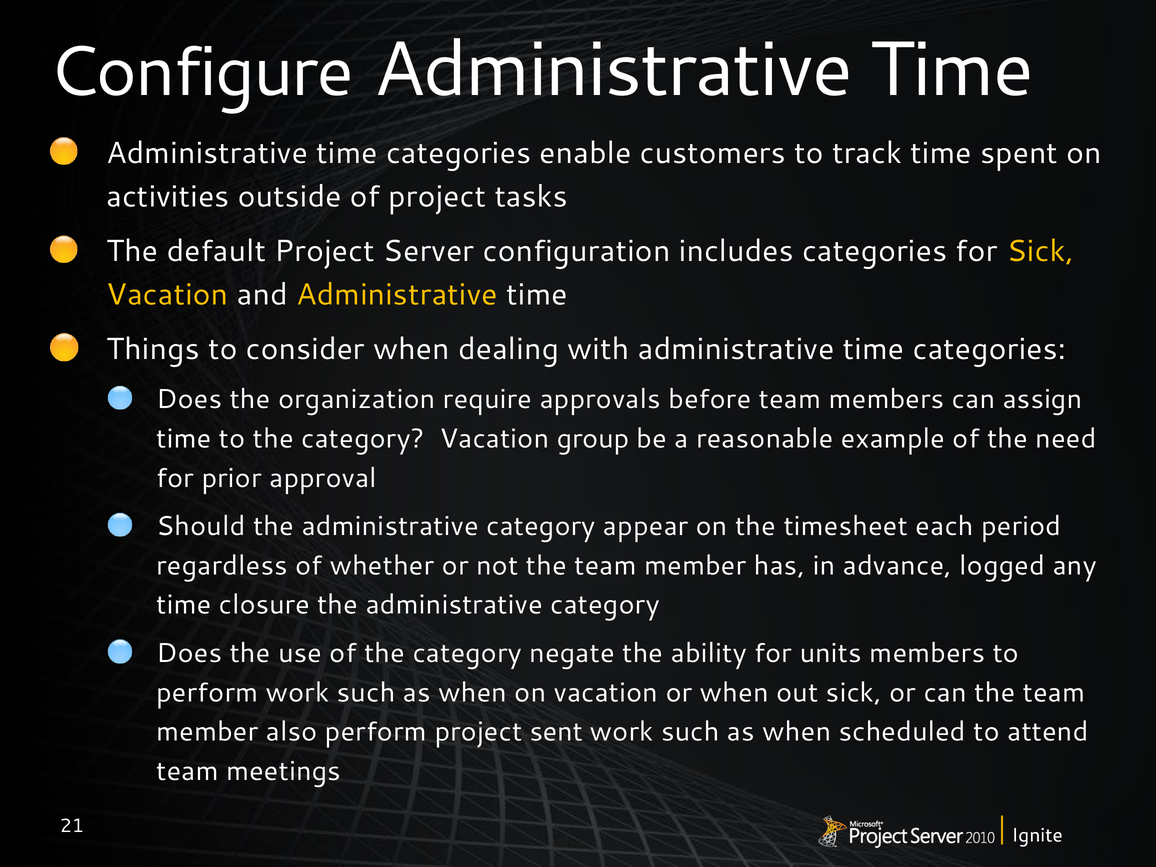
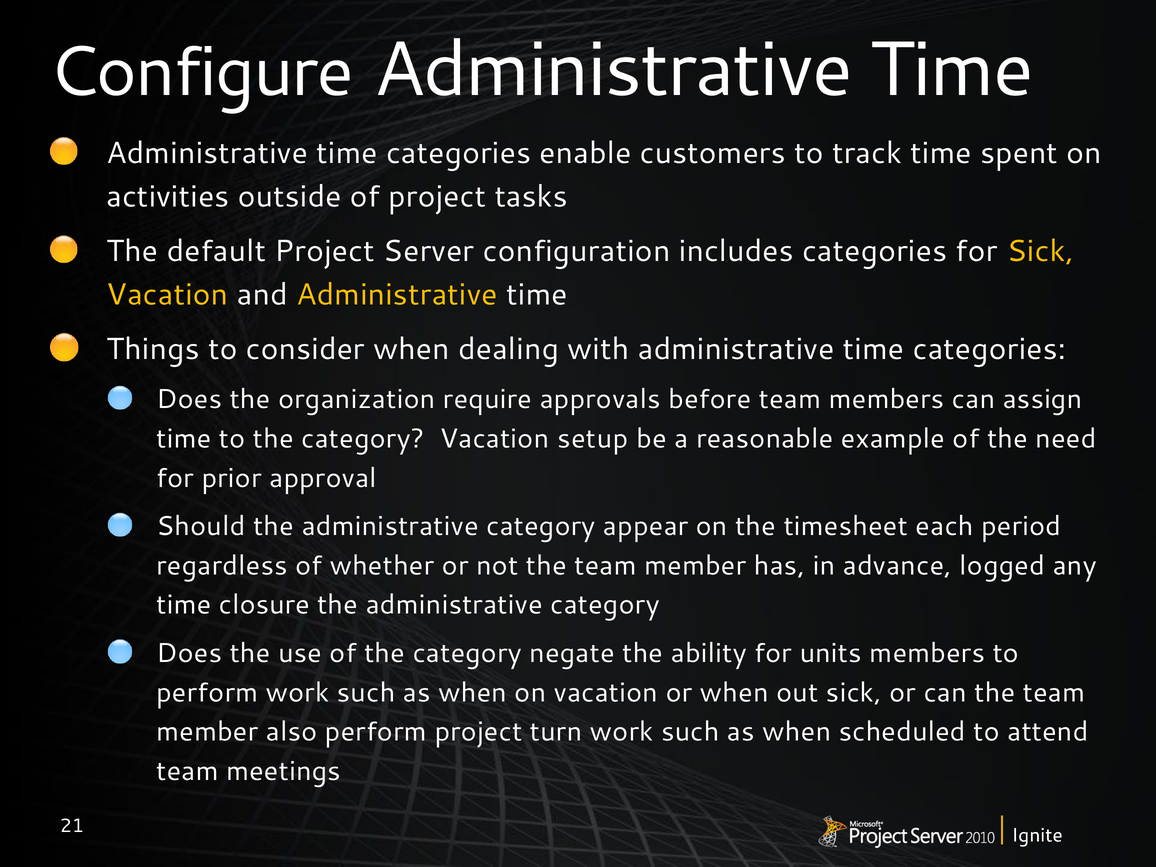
group: group -> setup (593, 439)
sent: sent -> turn (556, 732)
